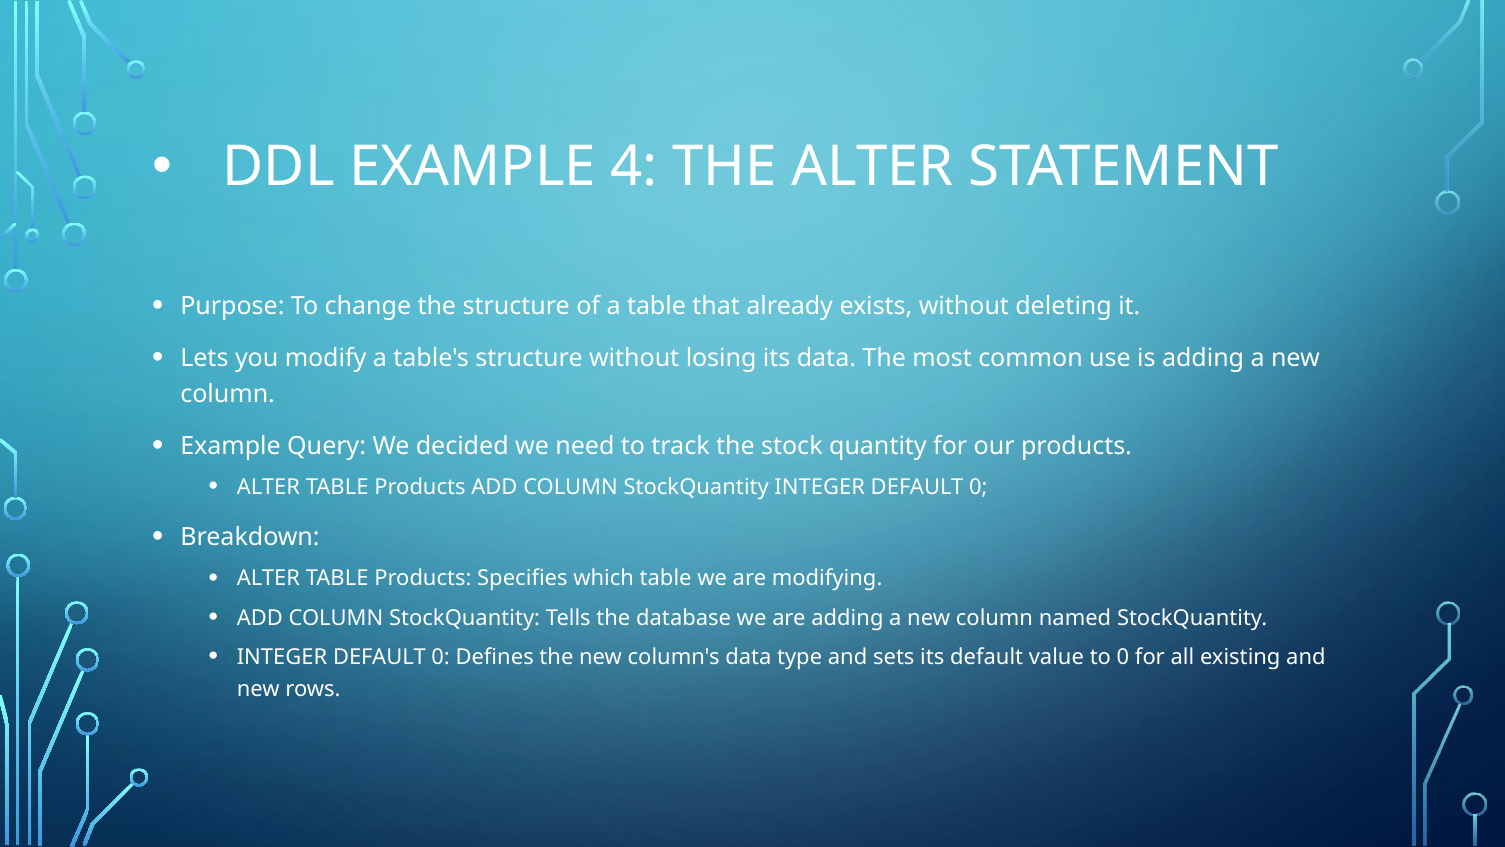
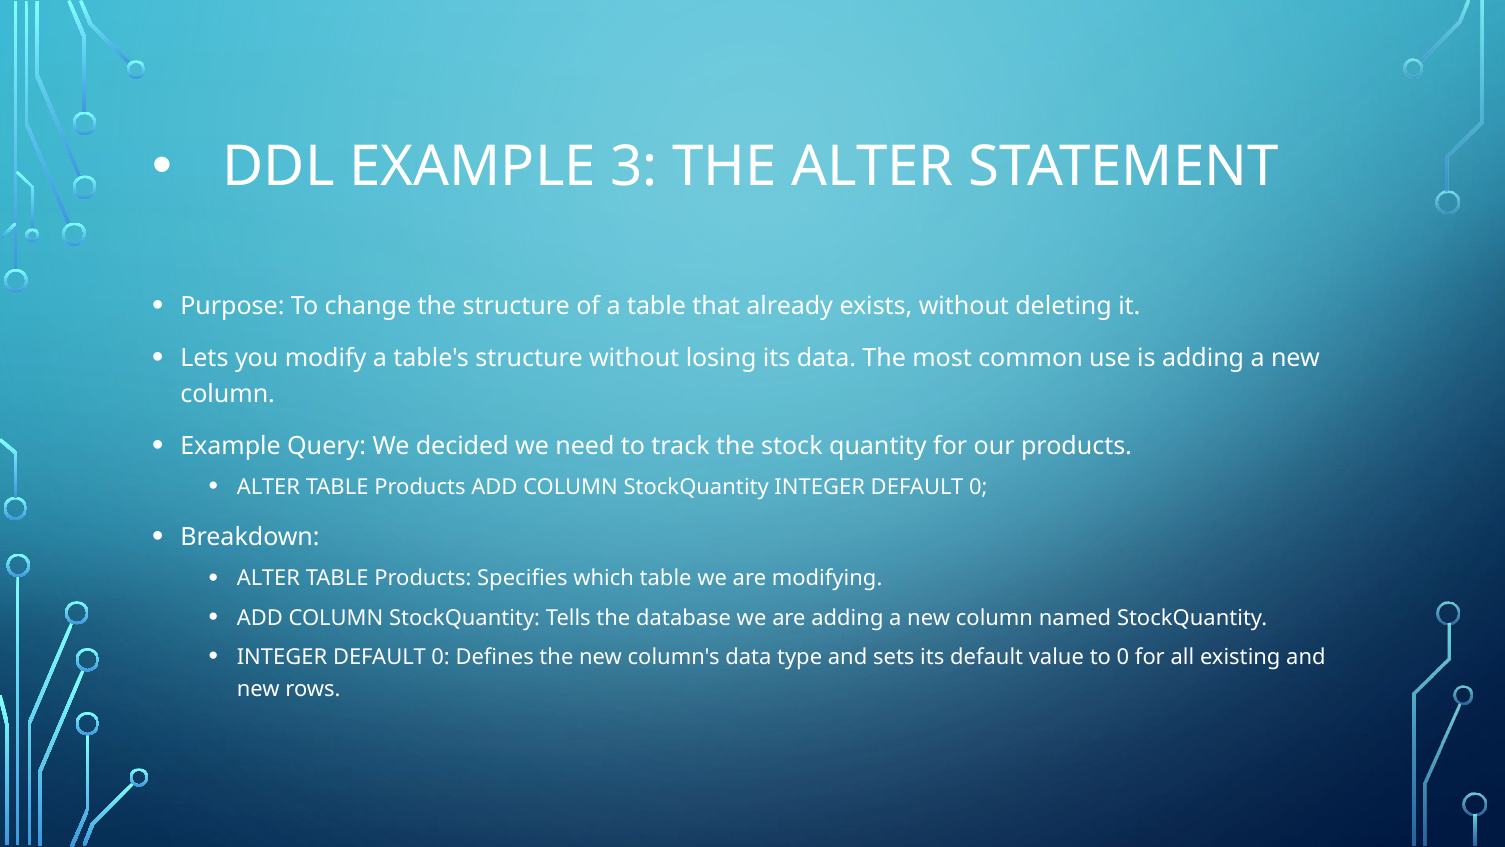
4: 4 -> 3 (634, 167)
